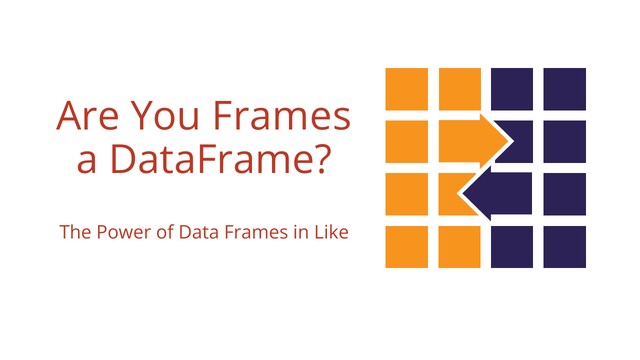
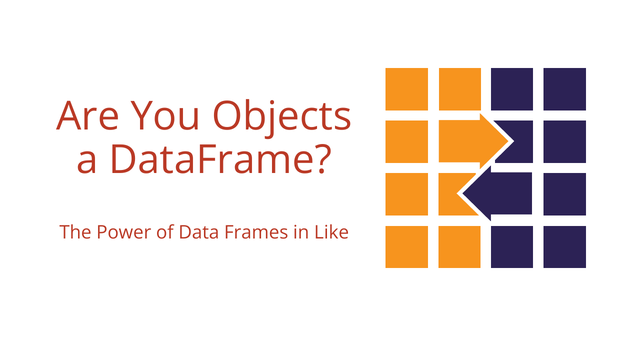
You Frames: Frames -> Objects (282, 117)
